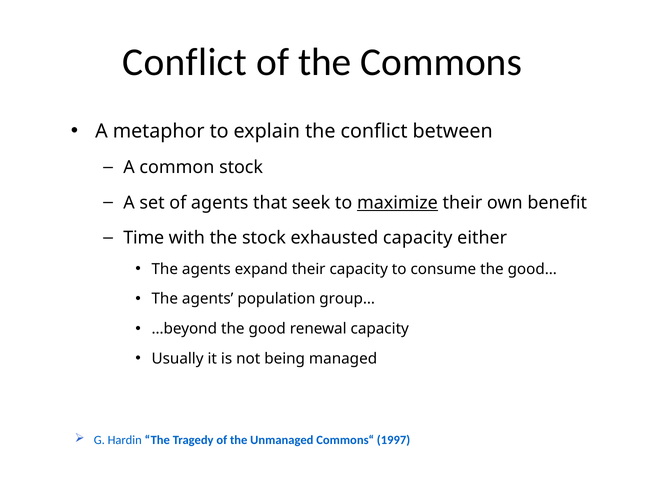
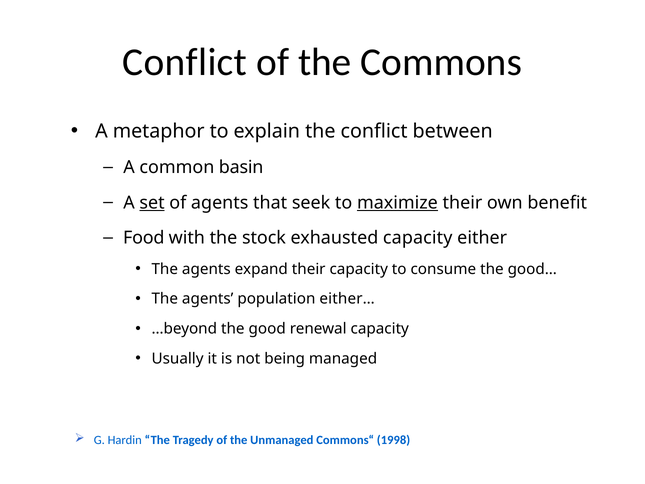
common stock: stock -> basin (241, 167)
set underline: none -> present (152, 202)
Time: Time -> Food (144, 238)
group…: group… -> either… (347, 299)
1997: 1997 -> 1998 (394, 440)
